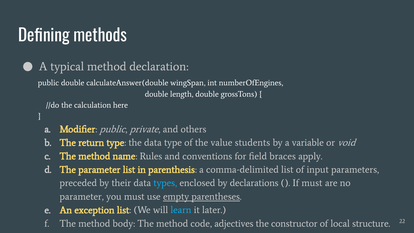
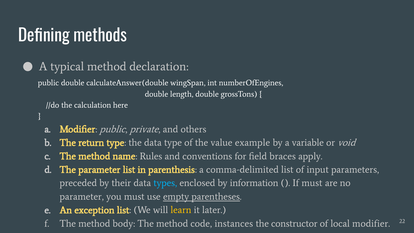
students: students -> example (252, 143)
declarations: declarations -> information (254, 183)
learn colour: light blue -> yellow (181, 210)
adjectives: adjectives -> instances (234, 223)
local structure: structure -> modifier (371, 223)
